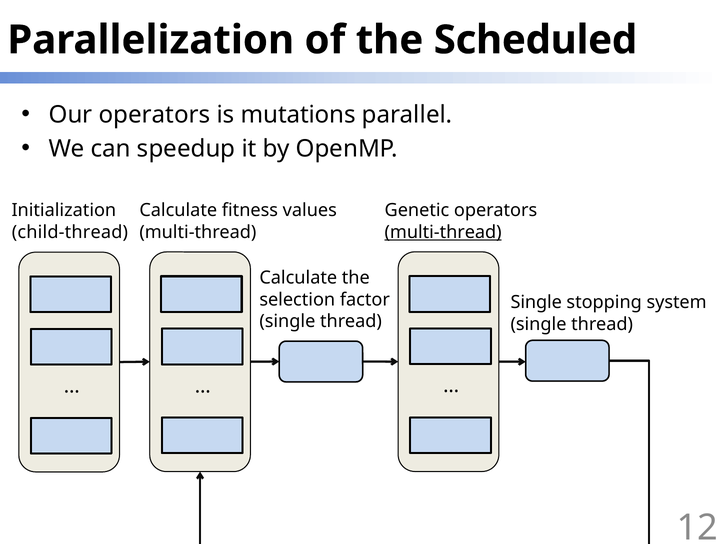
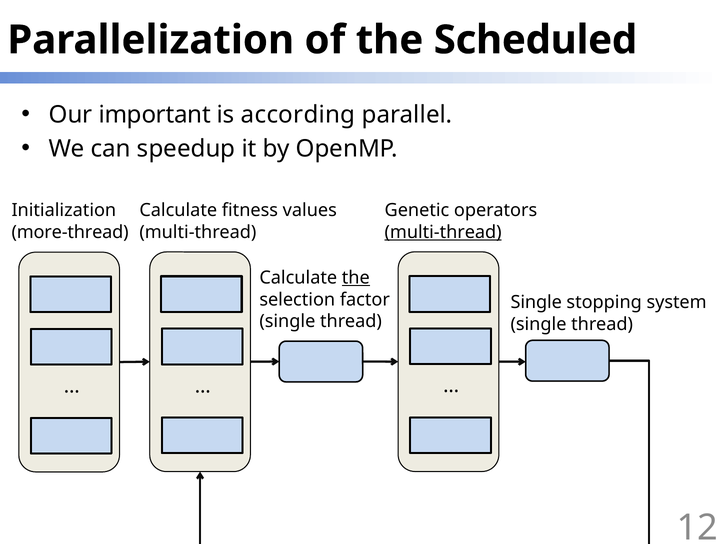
Our operators: operators -> important (155, 115)
mutations: mutations -> according (298, 115)
child-thread: child-thread -> more-thread (70, 232)
the underline: none -> present (356, 278)
